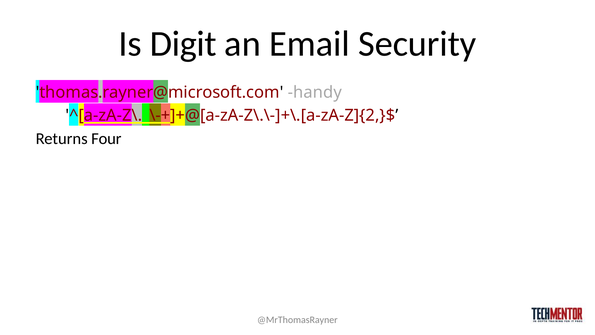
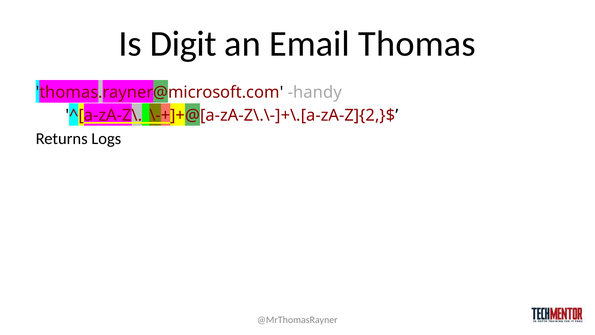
Security: Security -> Thomas (417, 44)
Four: Four -> Logs (106, 139)
